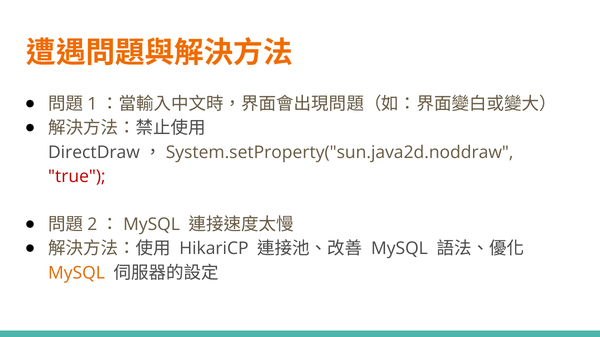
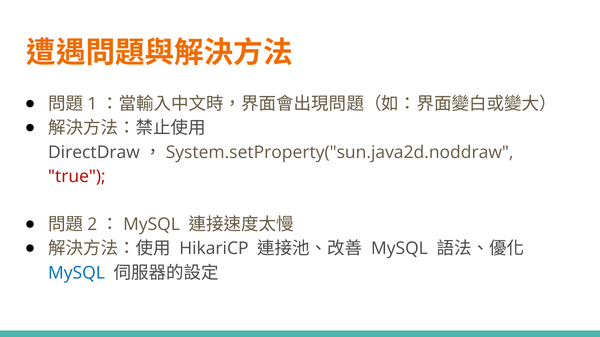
MySQL colour: orange -> blue (77, 273)
